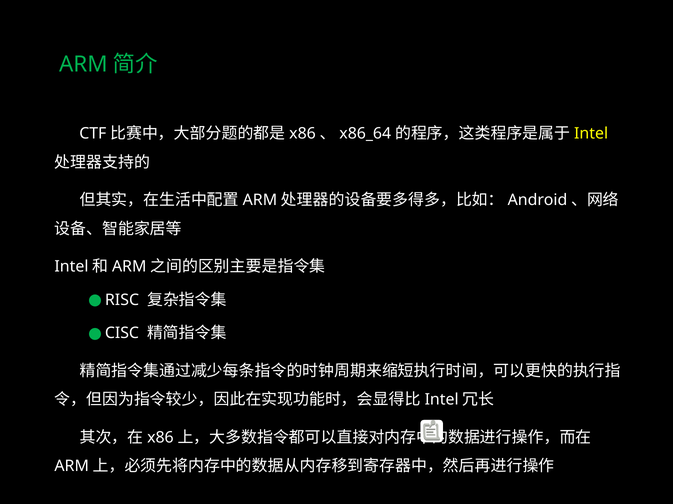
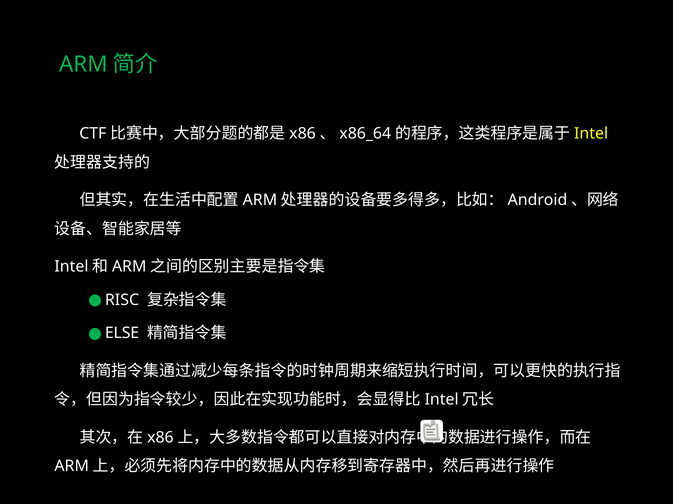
CISC: CISC -> ELSE (122, 334)
